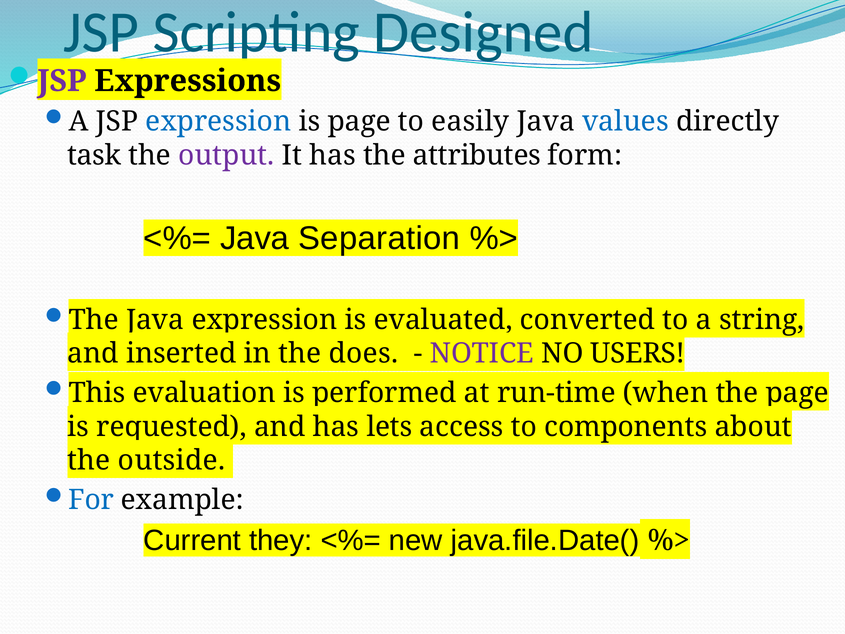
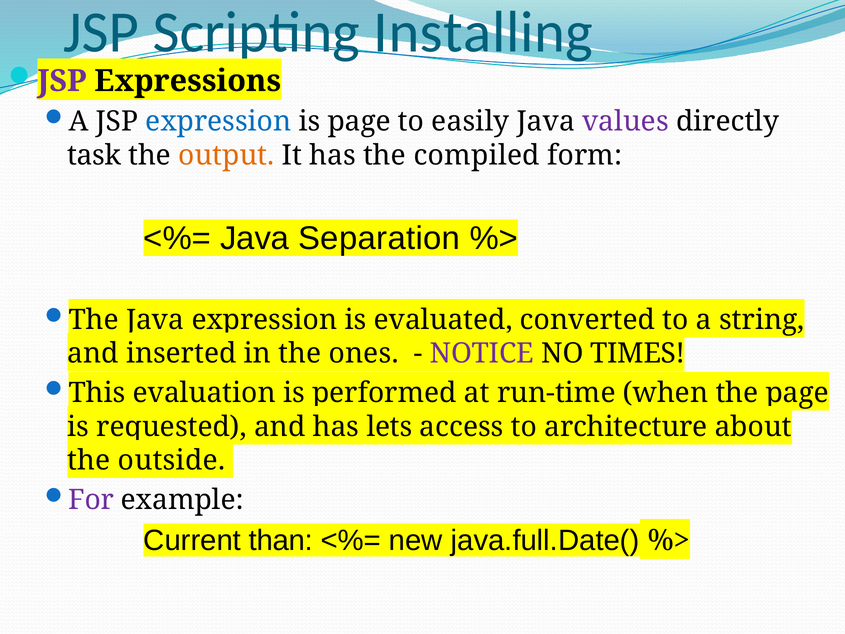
Designed: Designed -> Installing (483, 32)
values colour: blue -> purple (625, 122)
output colour: purple -> orange (226, 155)
attributes: attributes -> compiled (477, 155)
does: does -> ones (364, 353)
USERS: USERS -> TIMES (638, 353)
components: components -> architecture (626, 427)
For colour: blue -> purple (91, 500)
they: they -> than (281, 540)
java.file.Date(: java.file.Date( -> java.full.Date( (545, 540)
